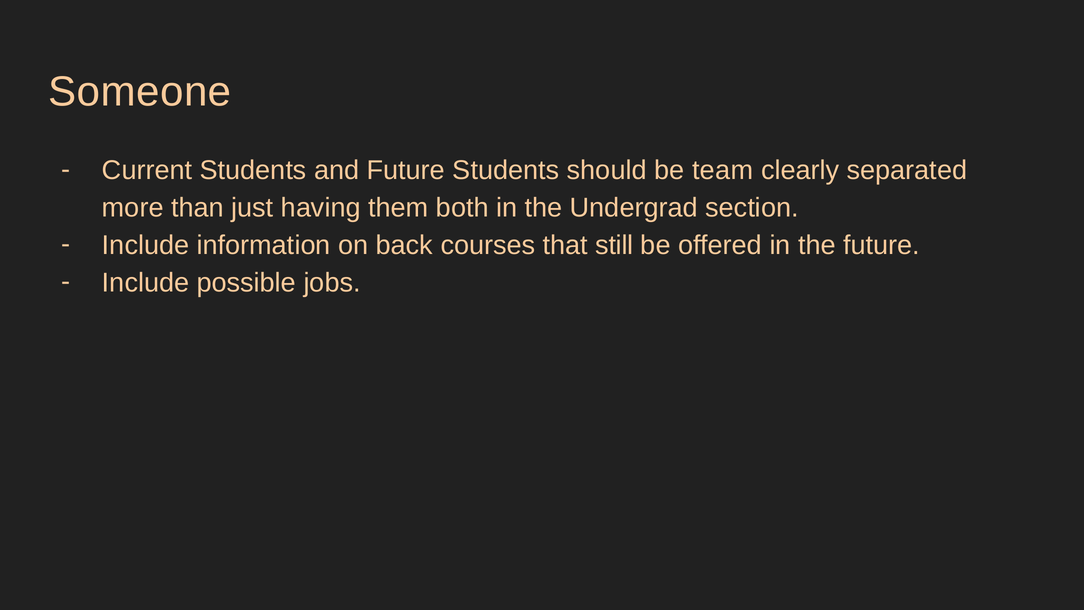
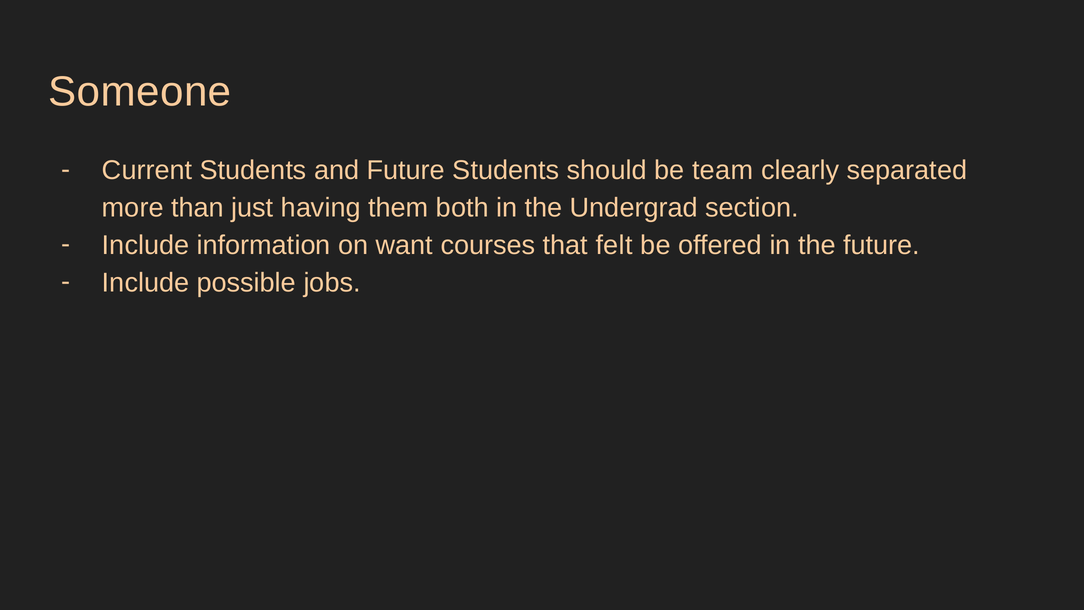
back: back -> want (404, 245)
still: still -> felt (614, 245)
